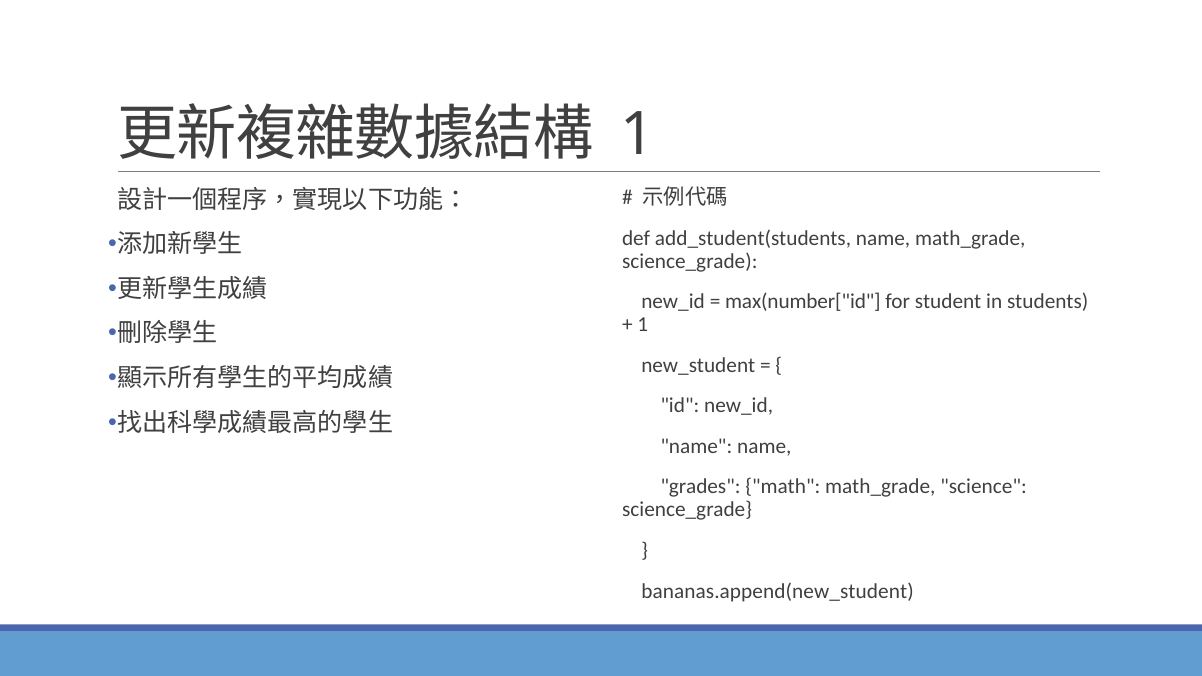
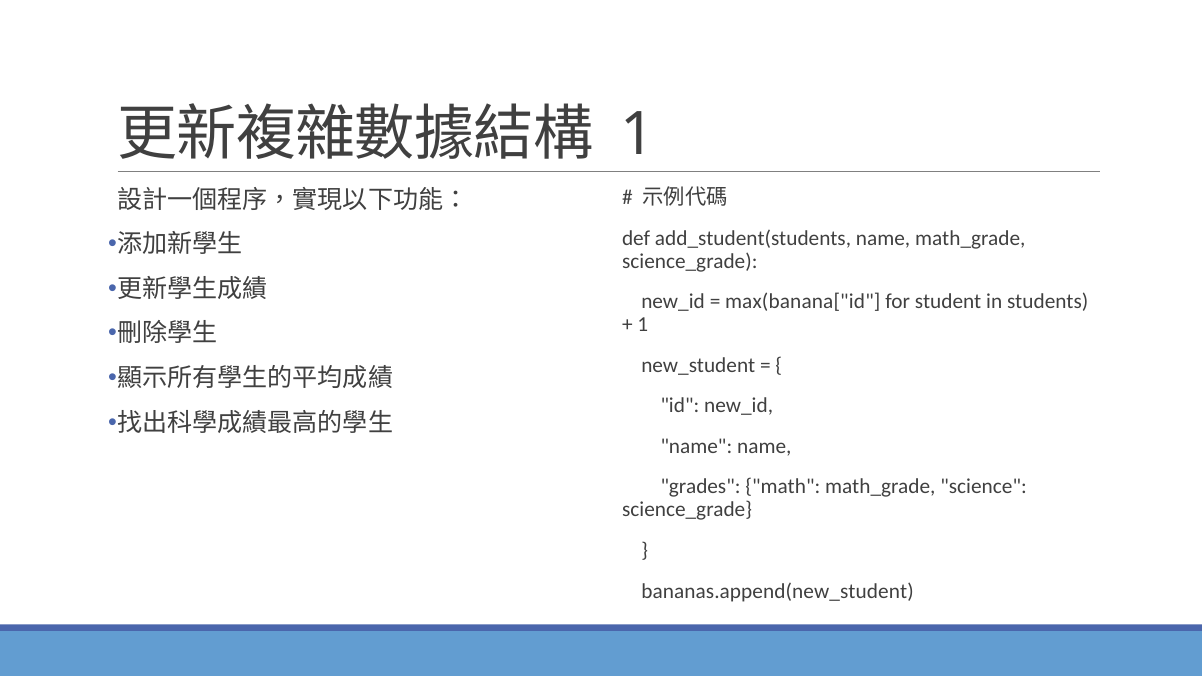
max(number["id: max(number["id -> max(banana["id (803, 302)
